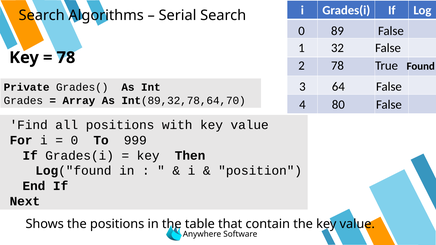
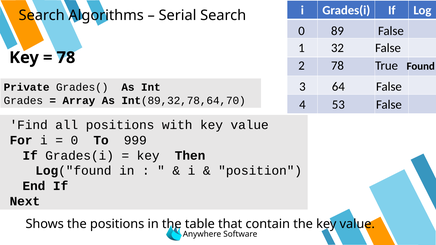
80: 80 -> 53 (338, 105)
